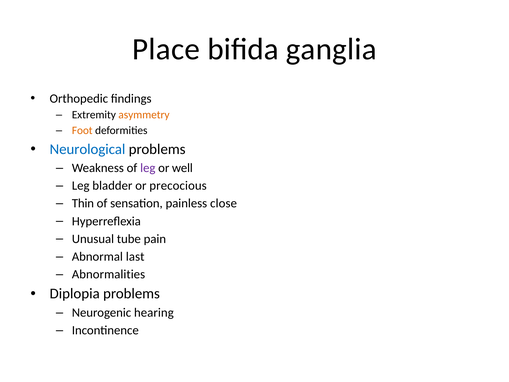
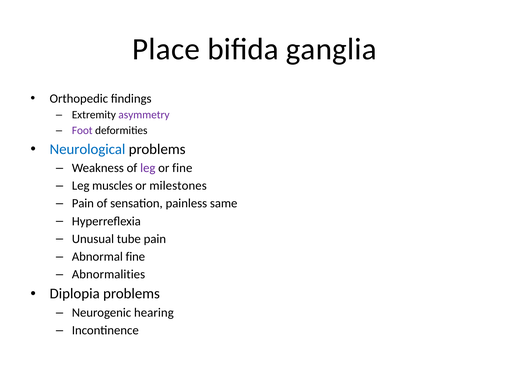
asymmetry colour: orange -> purple (144, 115)
Foot colour: orange -> purple (82, 130)
or well: well -> fine (182, 168)
bladder: bladder -> muscles (112, 186)
precocious: precocious -> milestones (178, 186)
Thin: Thin -> Pain (83, 203)
close: close -> same (224, 203)
Abnormal last: last -> fine (135, 256)
